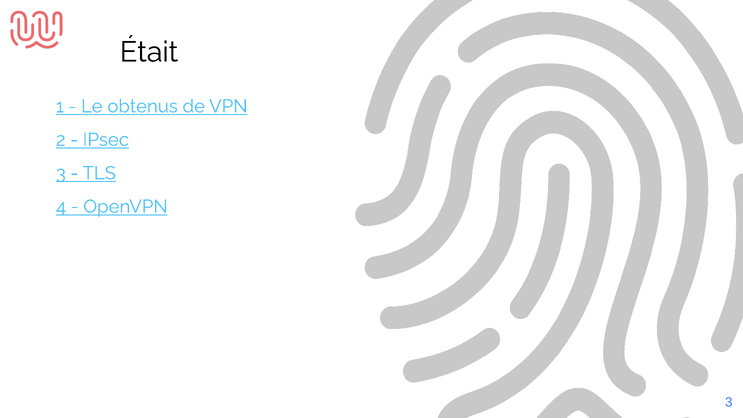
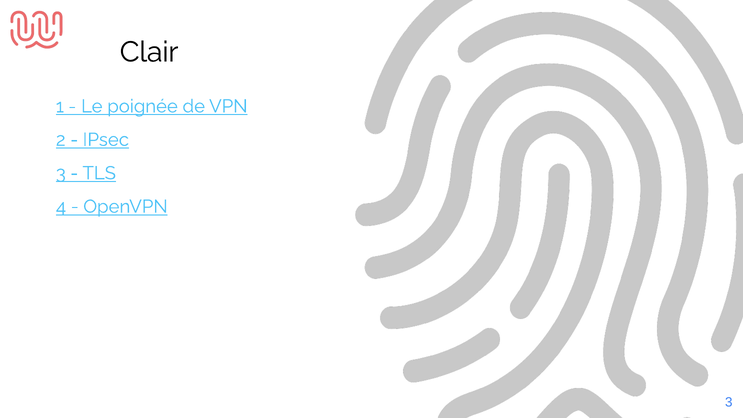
Était: Était -> Clair (149, 52)
obtenus: obtenus -> poignée (143, 106)
